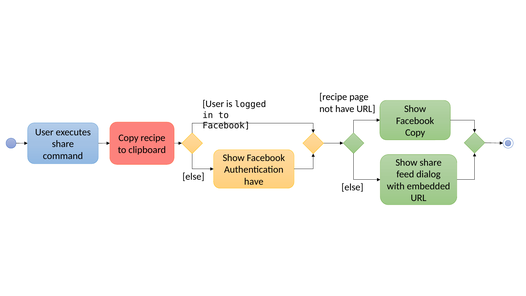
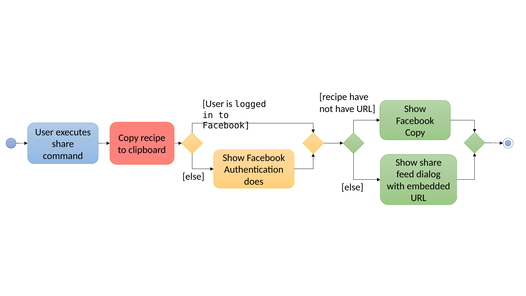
recipe page: page -> have (359, 97)
have: have -> does (254, 181)
